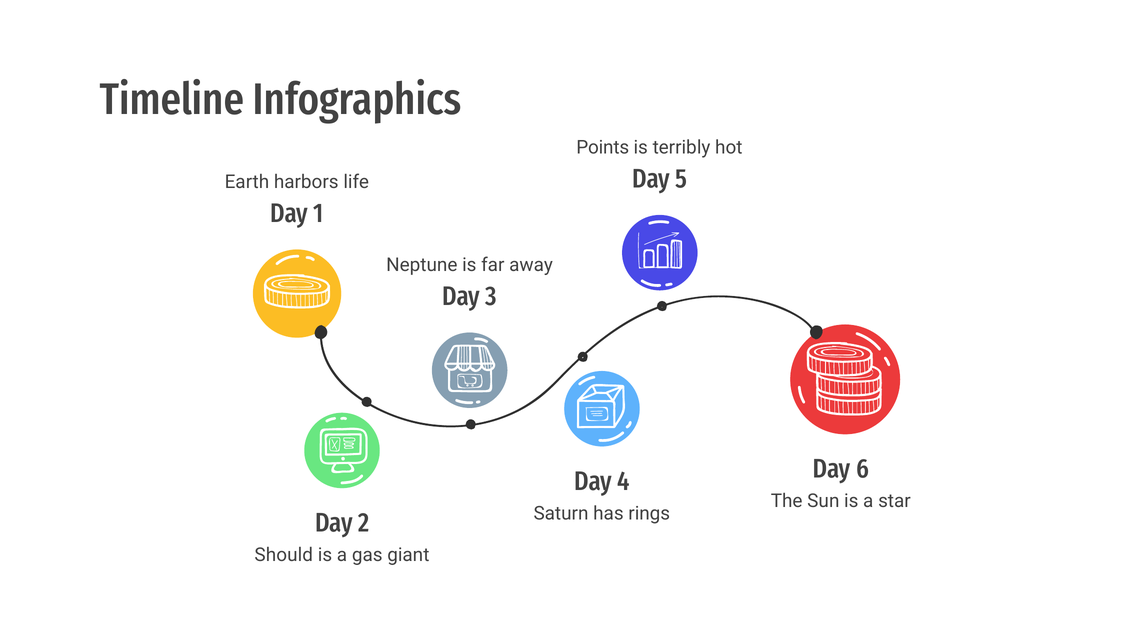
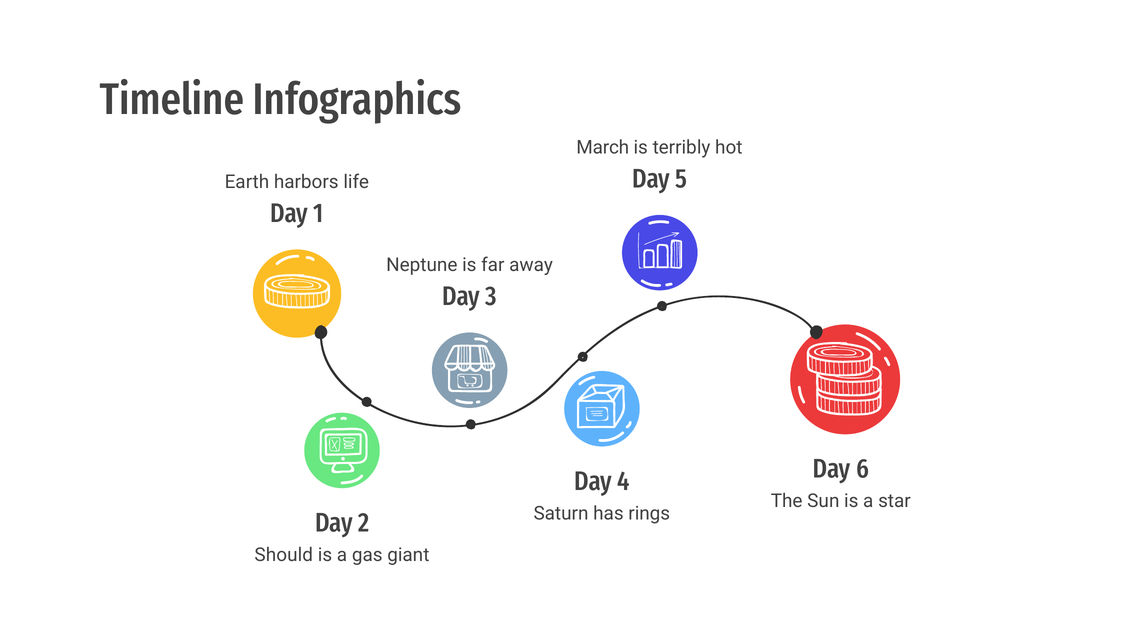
Points: Points -> March (603, 148)
